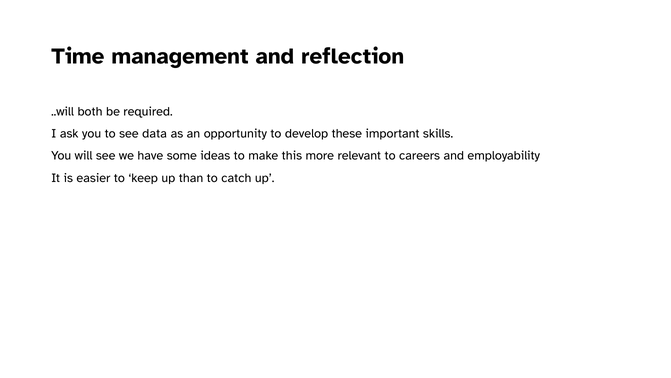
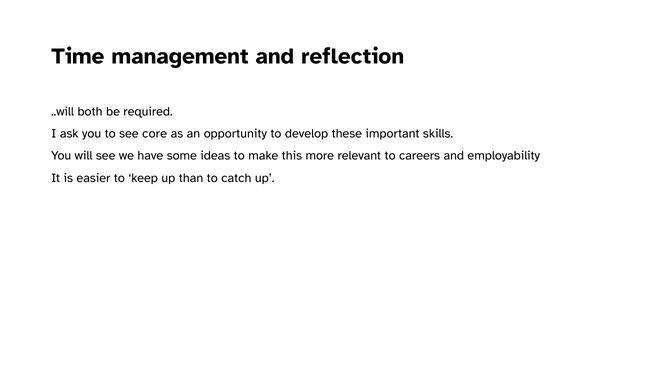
data: data -> core (155, 134)
